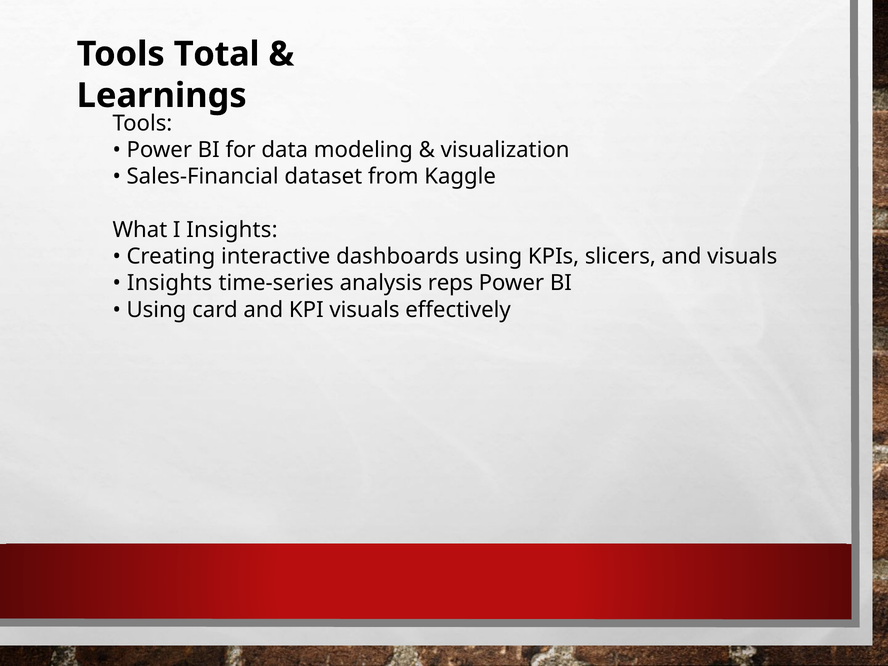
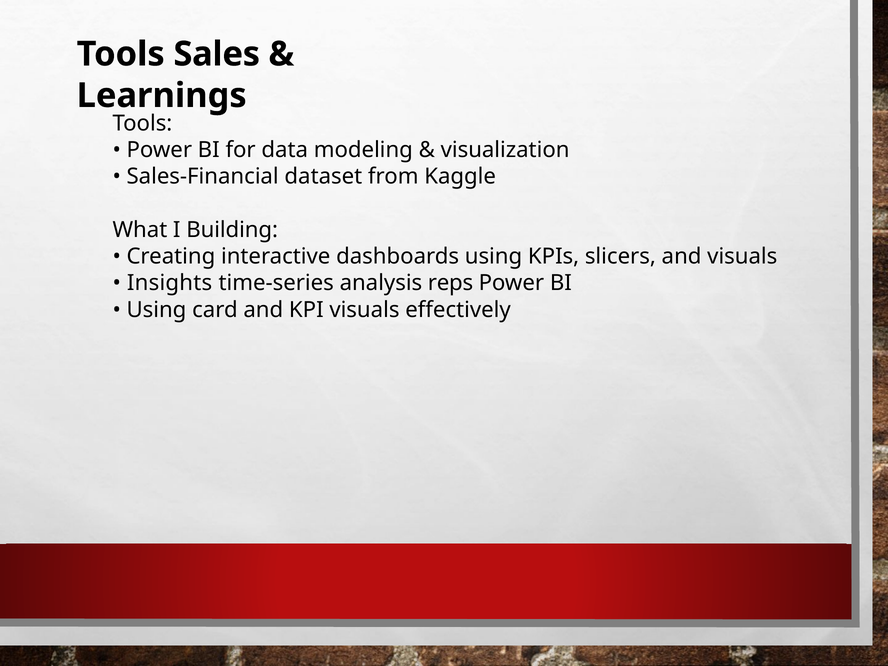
Total: Total -> Sales (217, 54)
I Insights: Insights -> Building (232, 230)
